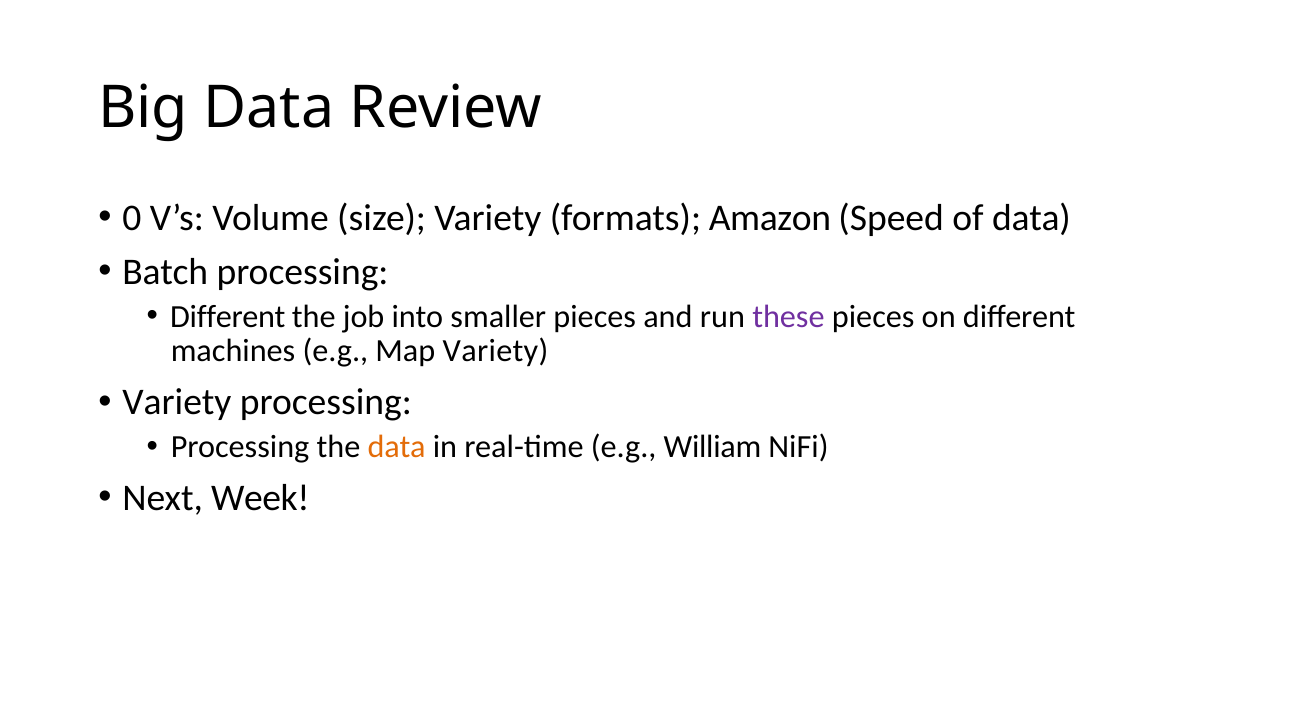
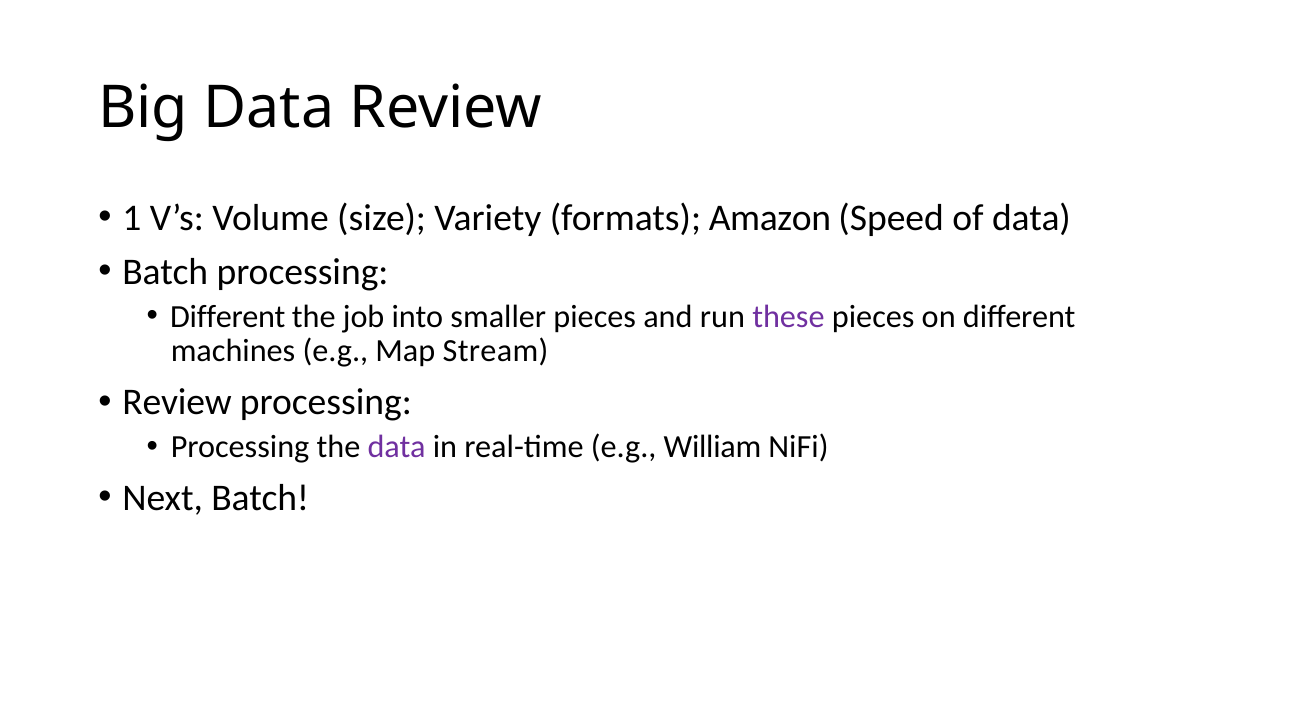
0: 0 -> 1 (132, 218)
Map Variety: Variety -> Stream (496, 351)
Variety: Variety -> Review (177, 402)
data colour: orange -> purple (397, 447)
Next Week: Week -> Batch (260, 498)
